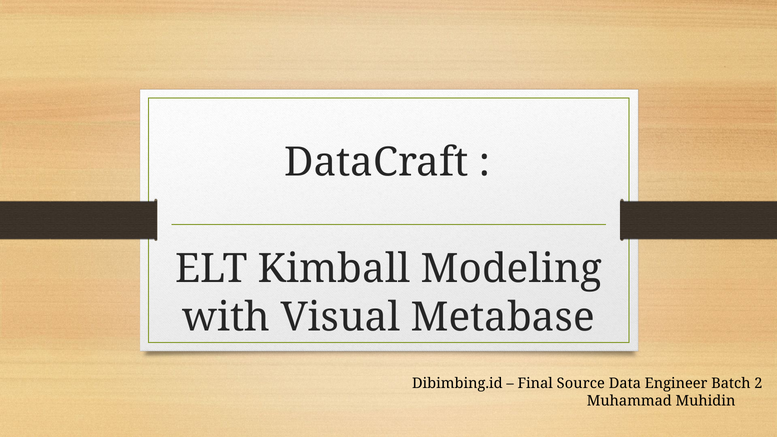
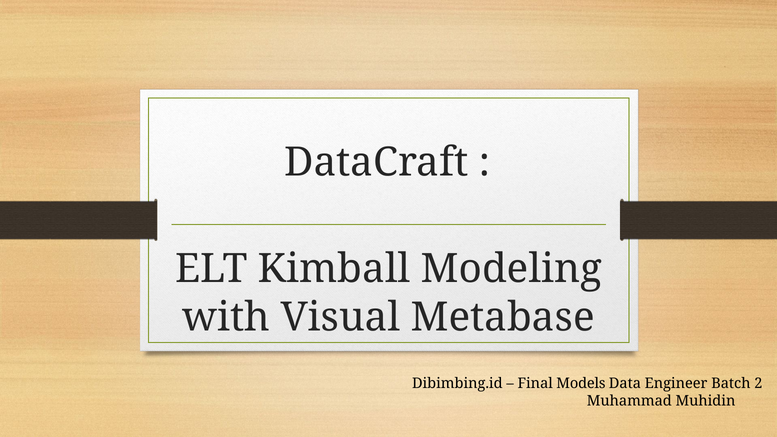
Source: Source -> Models (581, 384)
